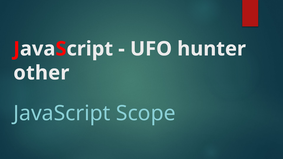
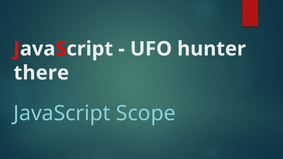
other: other -> there (41, 73)
